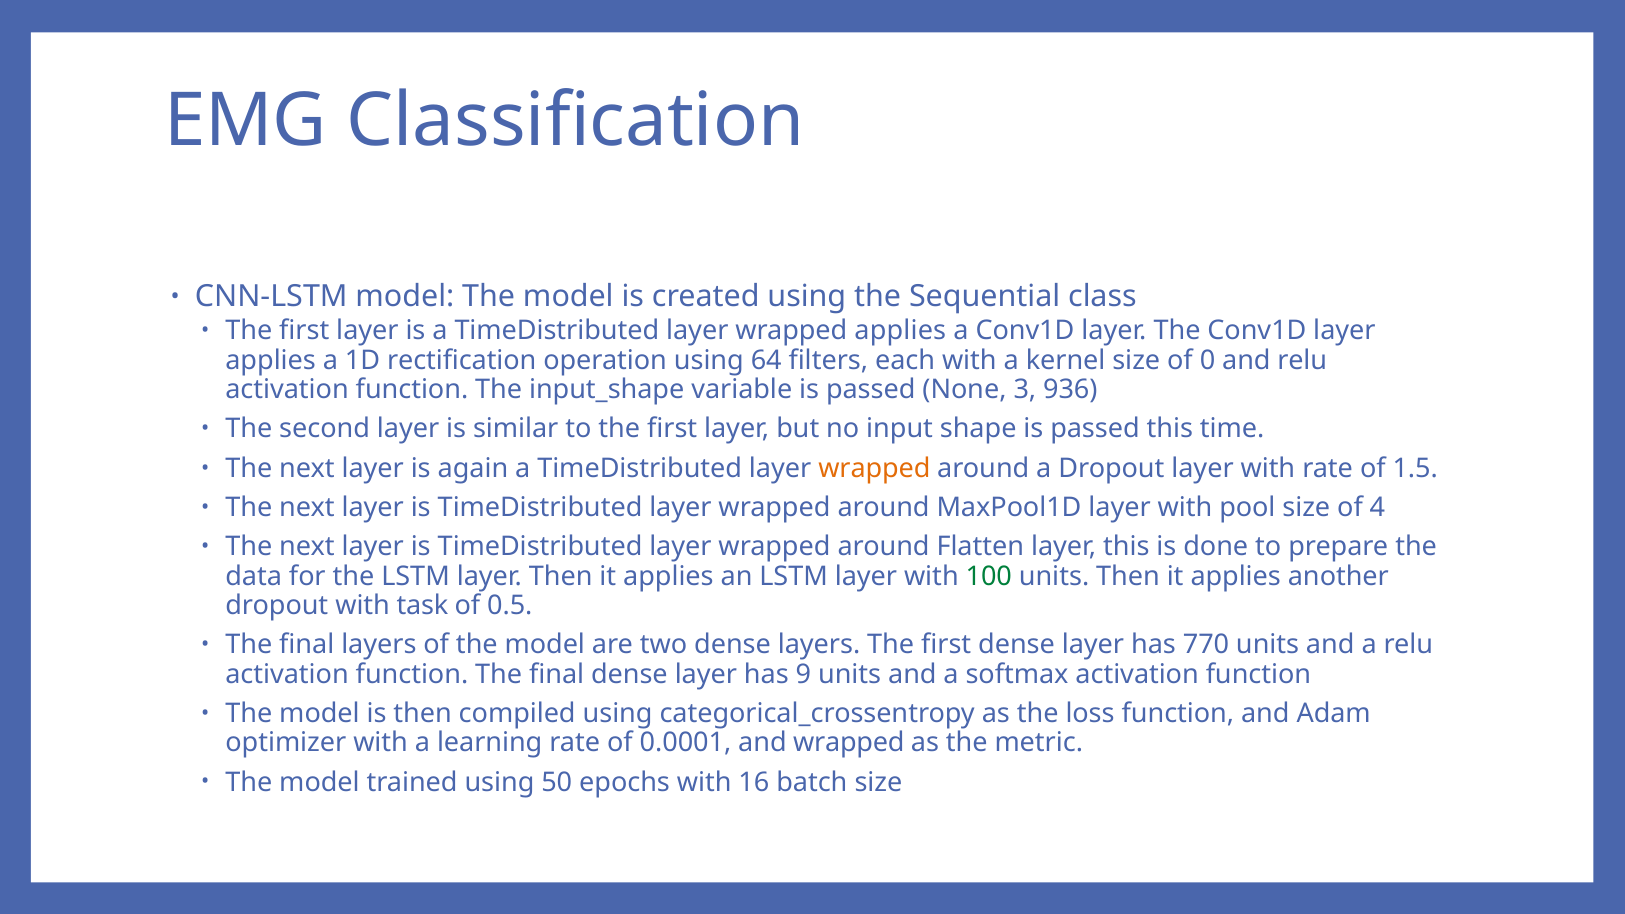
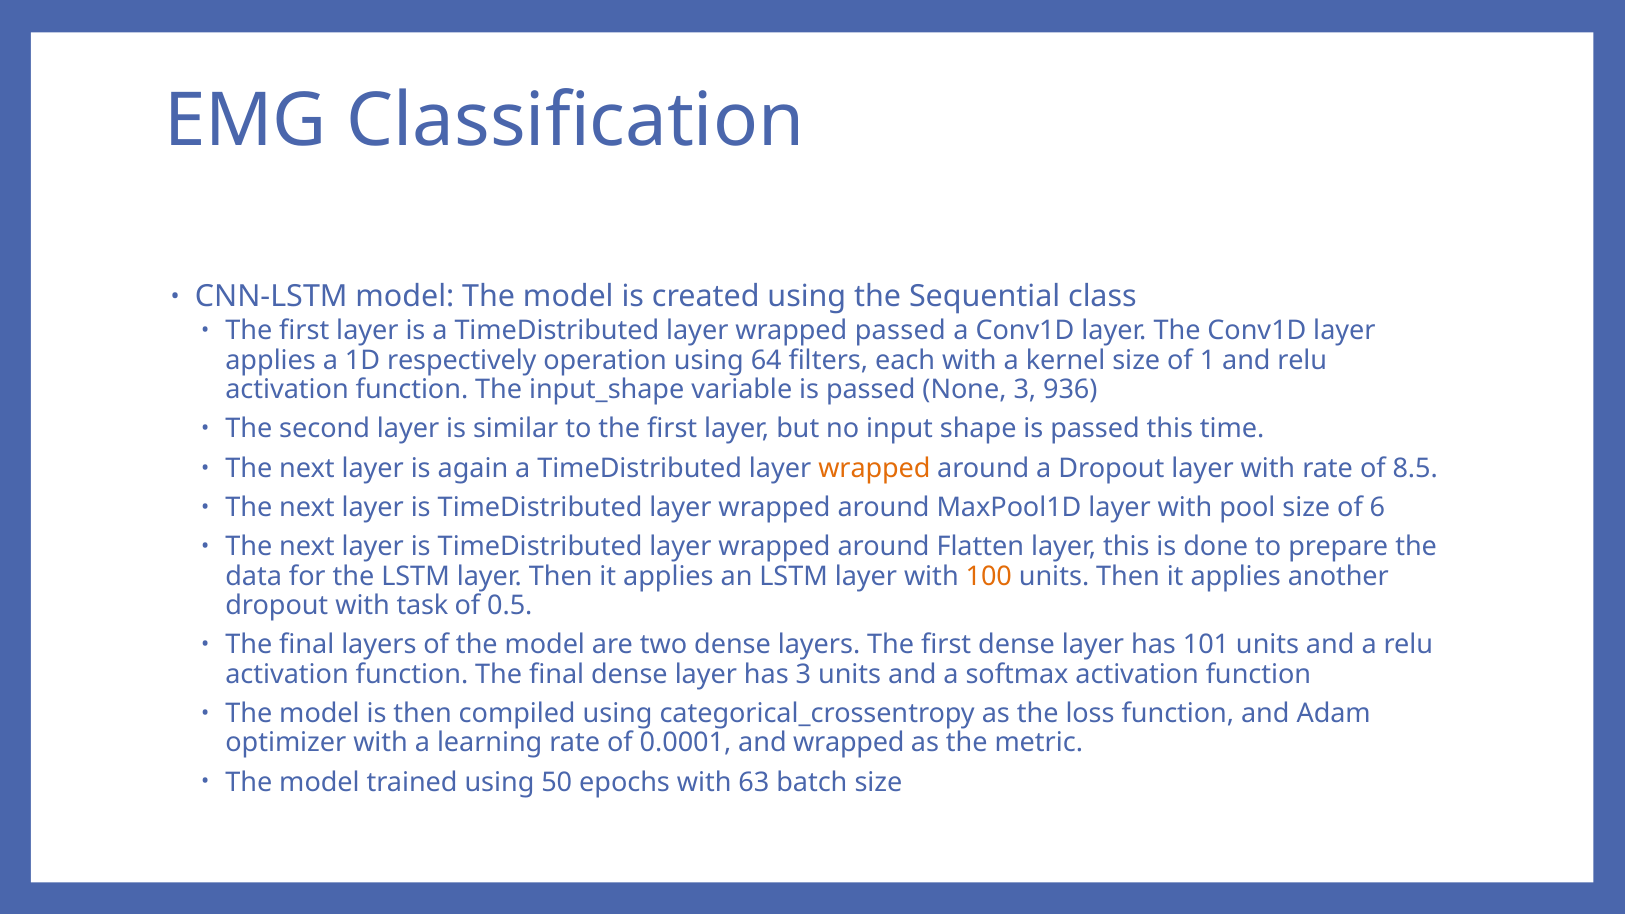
wrapped applies: applies -> passed (900, 331)
rectification: rectification -> respectively (462, 360)
0: 0 -> 1 (1208, 360)
1.5: 1.5 -> 8.5 (1415, 468)
4: 4 -> 6 (1377, 508)
100 colour: green -> orange (989, 576)
770: 770 -> 101 (1206, 645)
has 9: 9 -> 3 (803, 674)
16: 16 -> 63 (754, 782)
